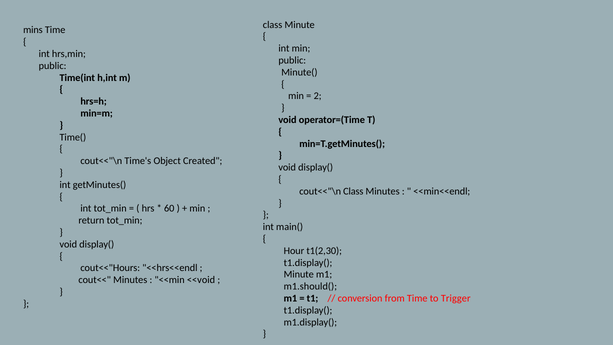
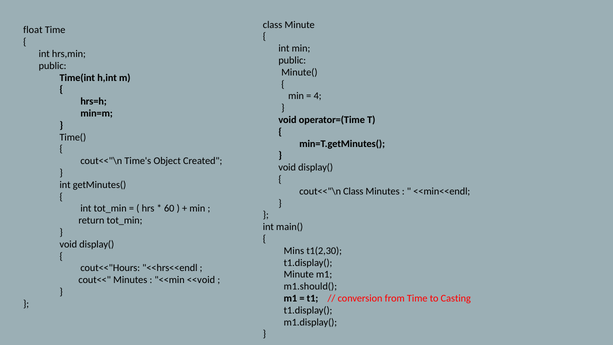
mins: mins -> float (33, 30)
2: 2 -> 4 (318, 96)
Hour: Hour -> Mins (294, 251)
Trigger: Trigger -> Casting (456, 298)
